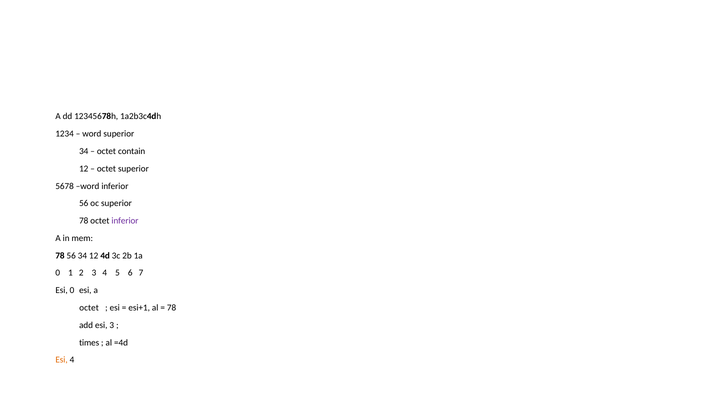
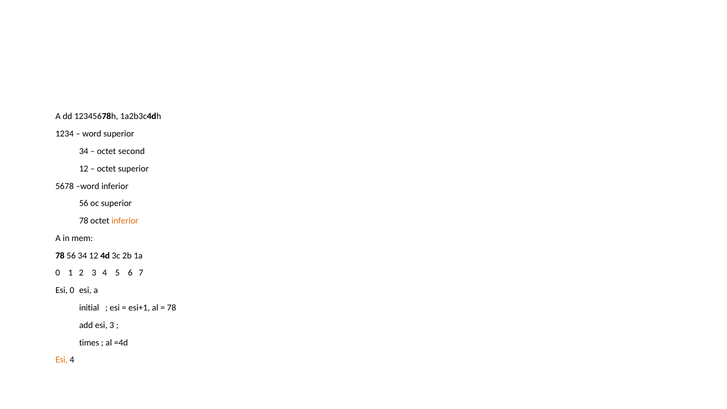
contain: contain -> second (132, 151)
inferior colour: purple -> orange (125, 221)
octet: octet -> initial (89, 308)
